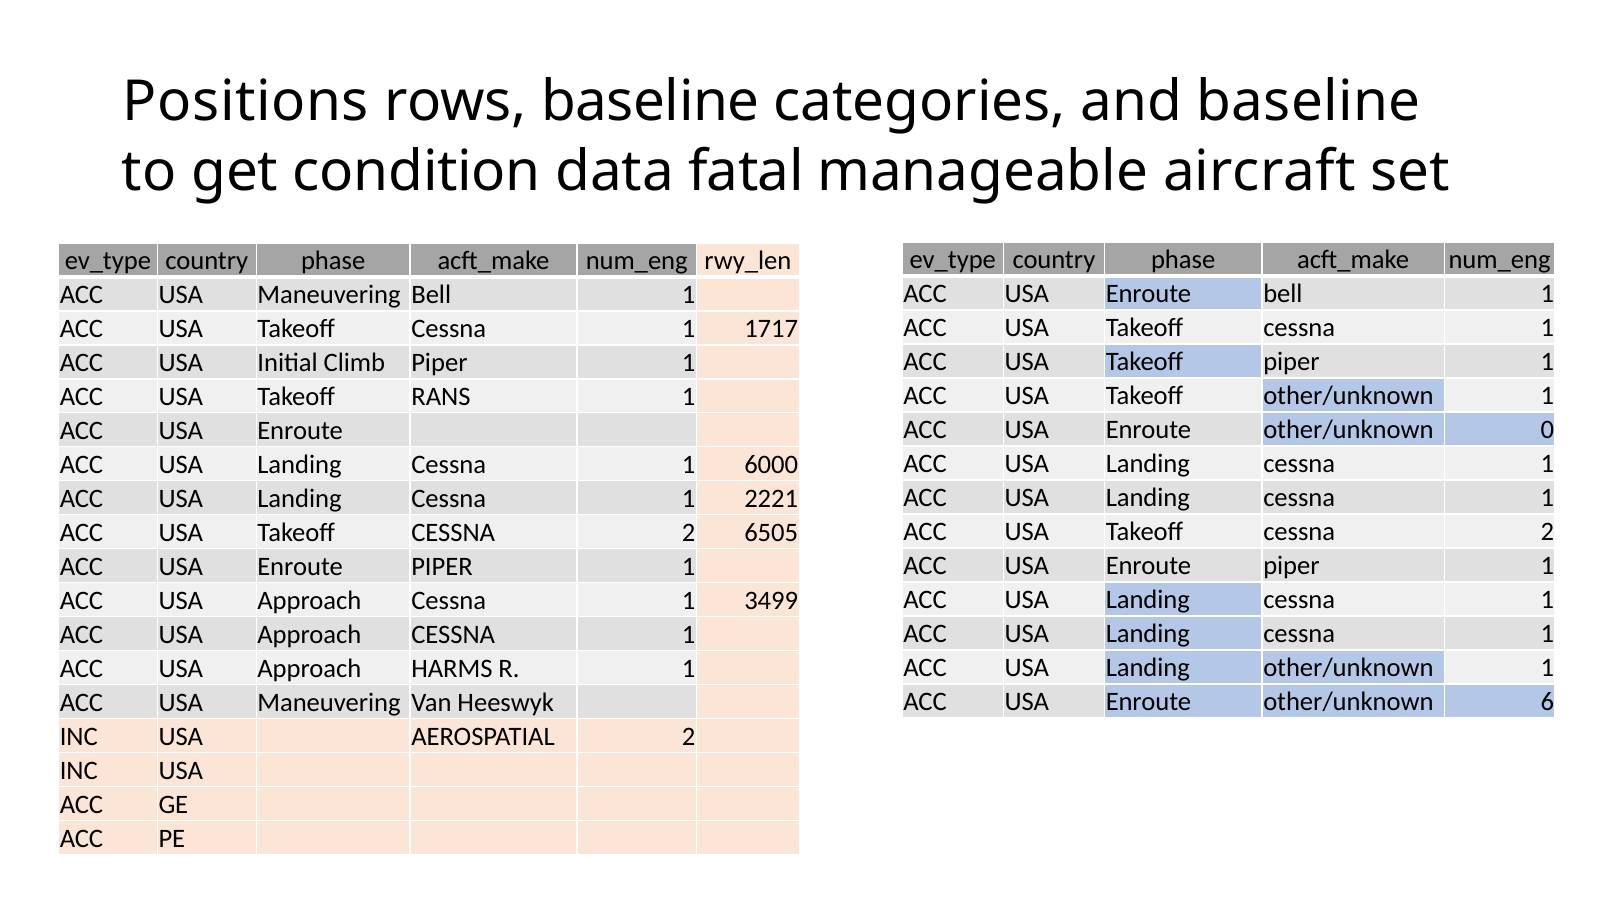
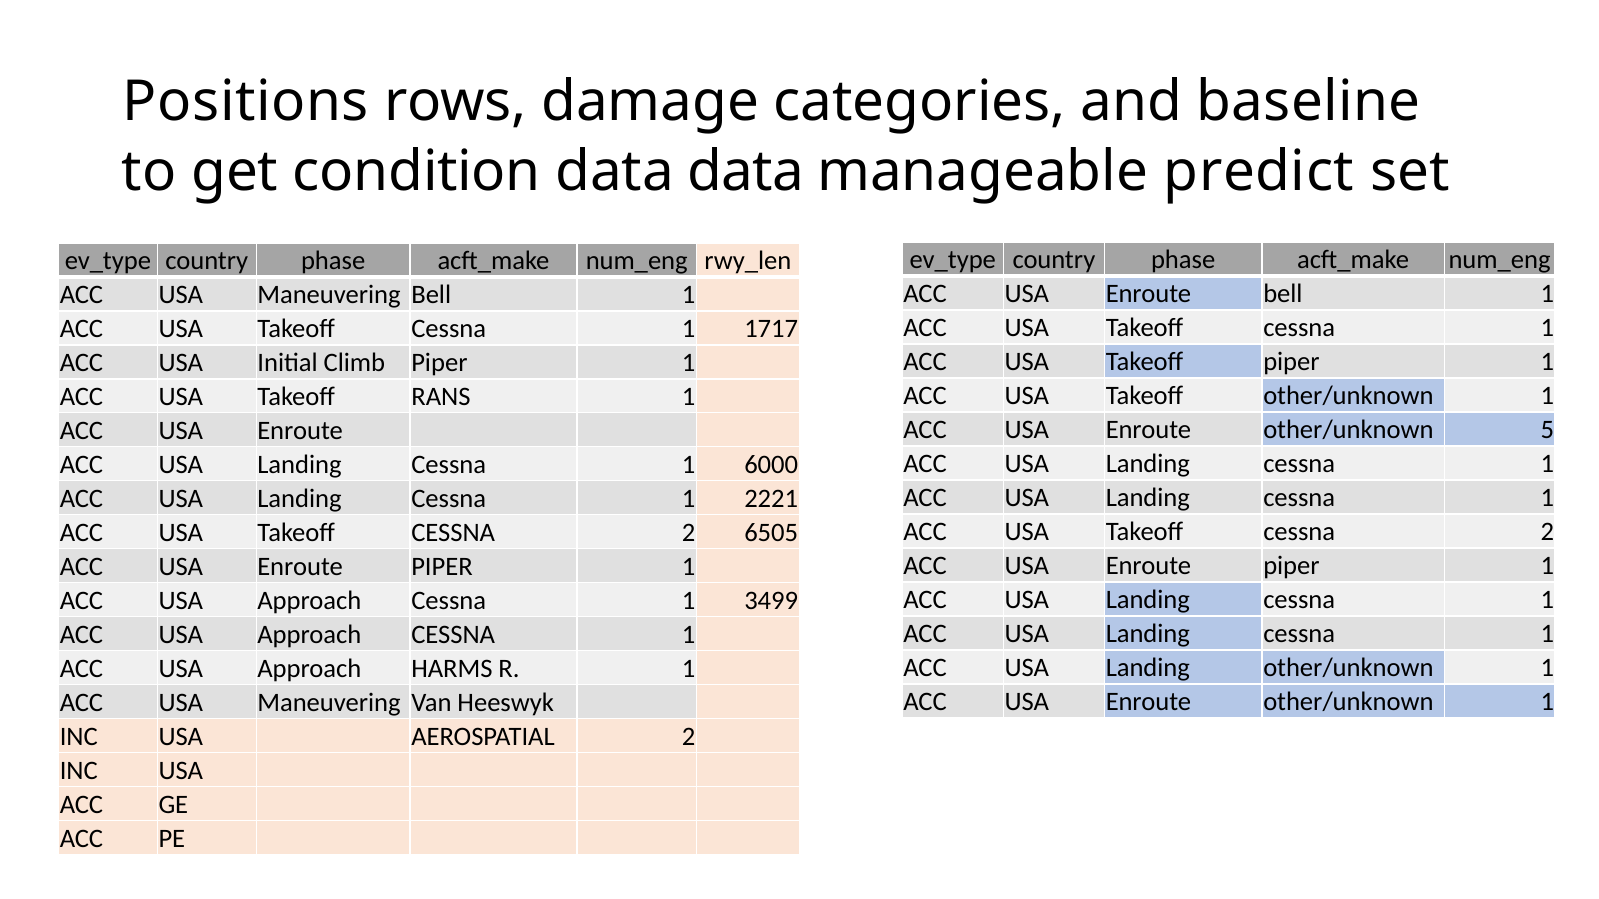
rows baseline: baseline -> damage (650, 102)
data fatal: fatal -> data (746, 172)
aircraft: aircraft -> predict (1259, 172)
0: 0 -> 5 (1547, 430)
6: 6 -> 1 (1547, 702)
